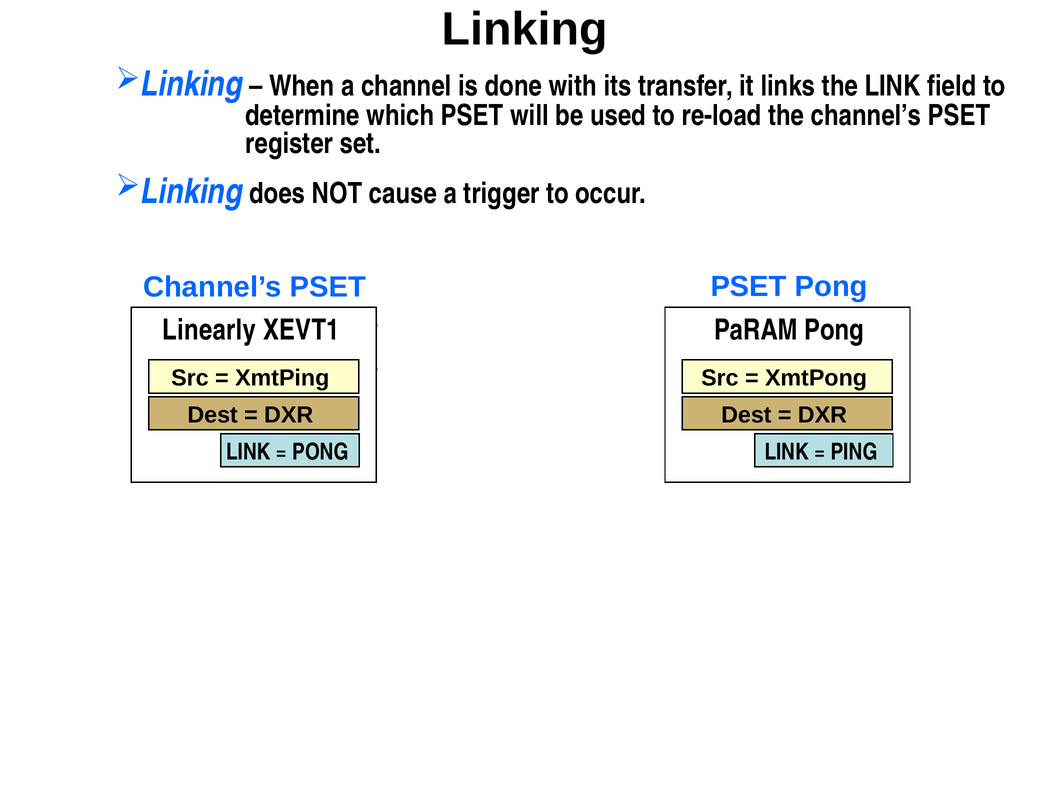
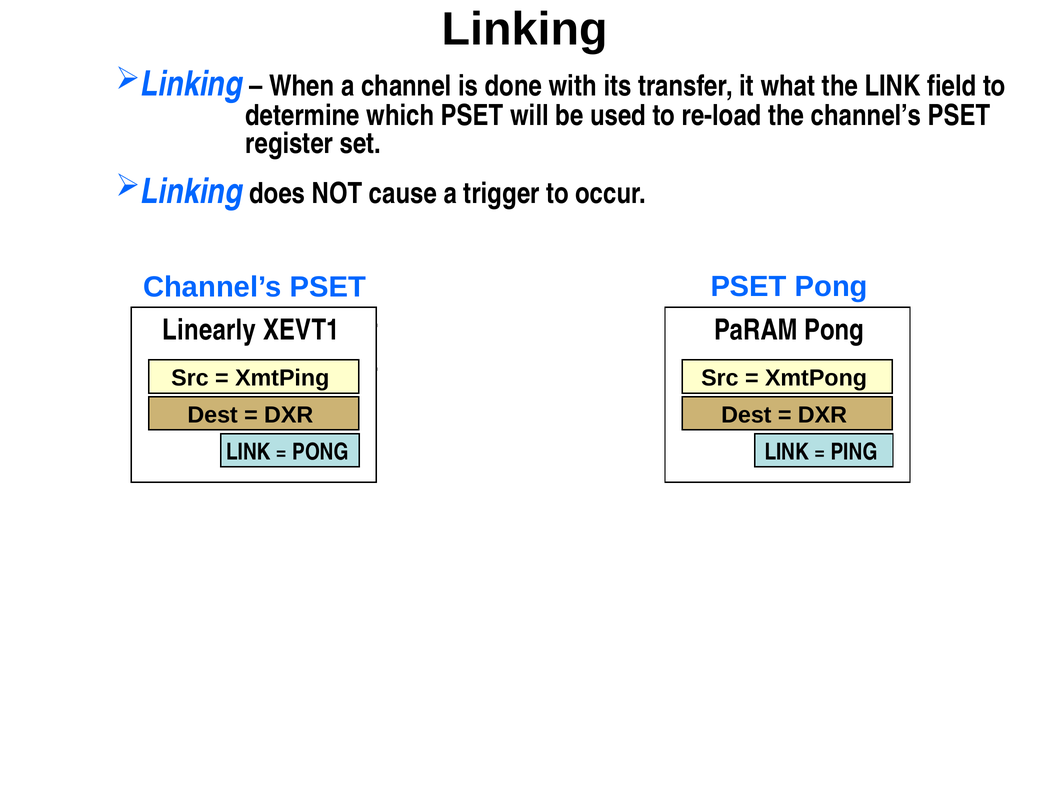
transfer it links: links -> what (788, 86)
